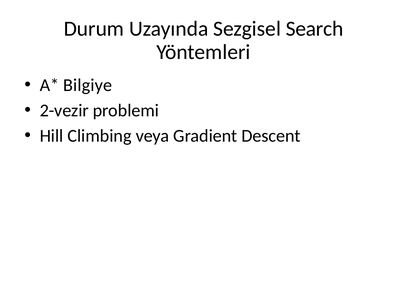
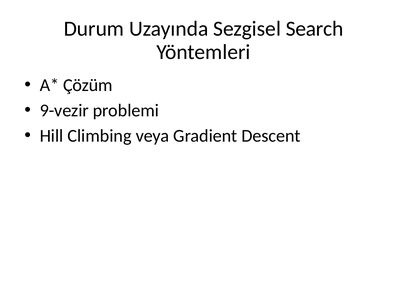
Bilgiye: Bilgiye -> Çözüm (88, 85)
2-vezir: 2-vezir -> 9-vezir (64, 111)
